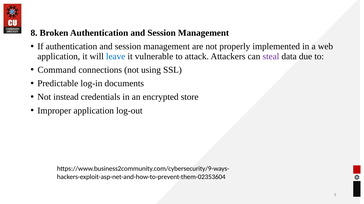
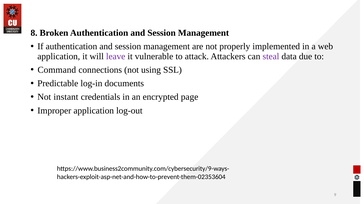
leave colour: blue -> purple (116, 56)
instead: instead -> instant (66, 97)
store: store -> page (190, 97)
